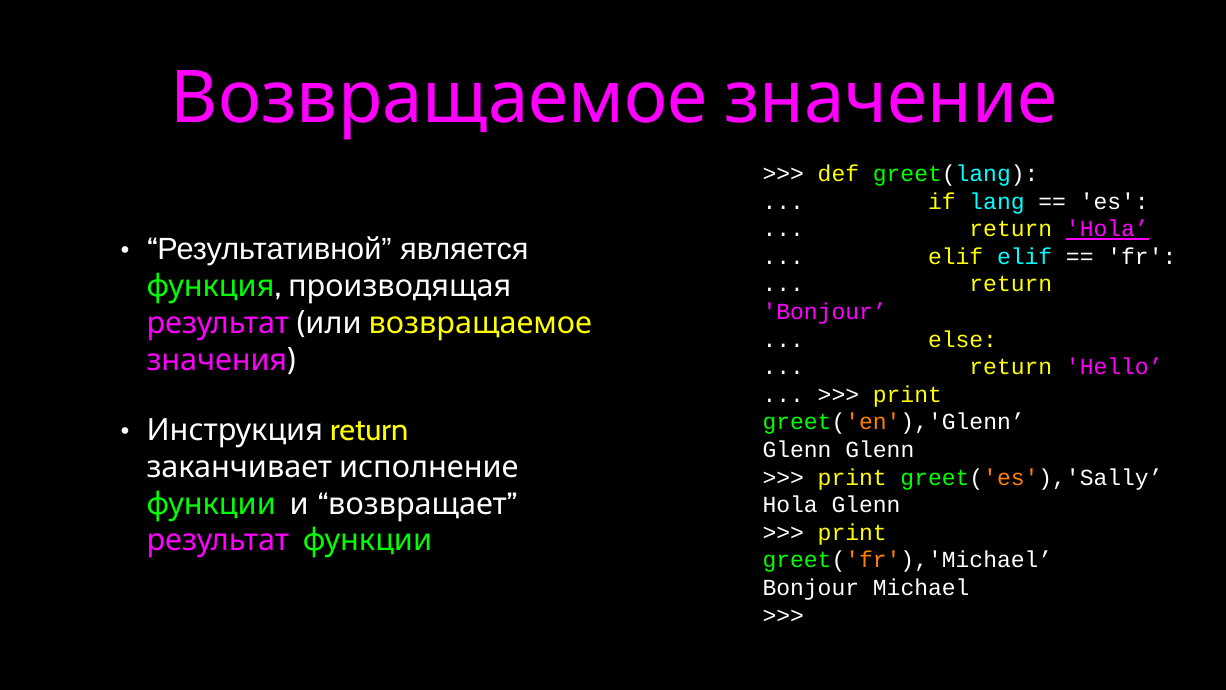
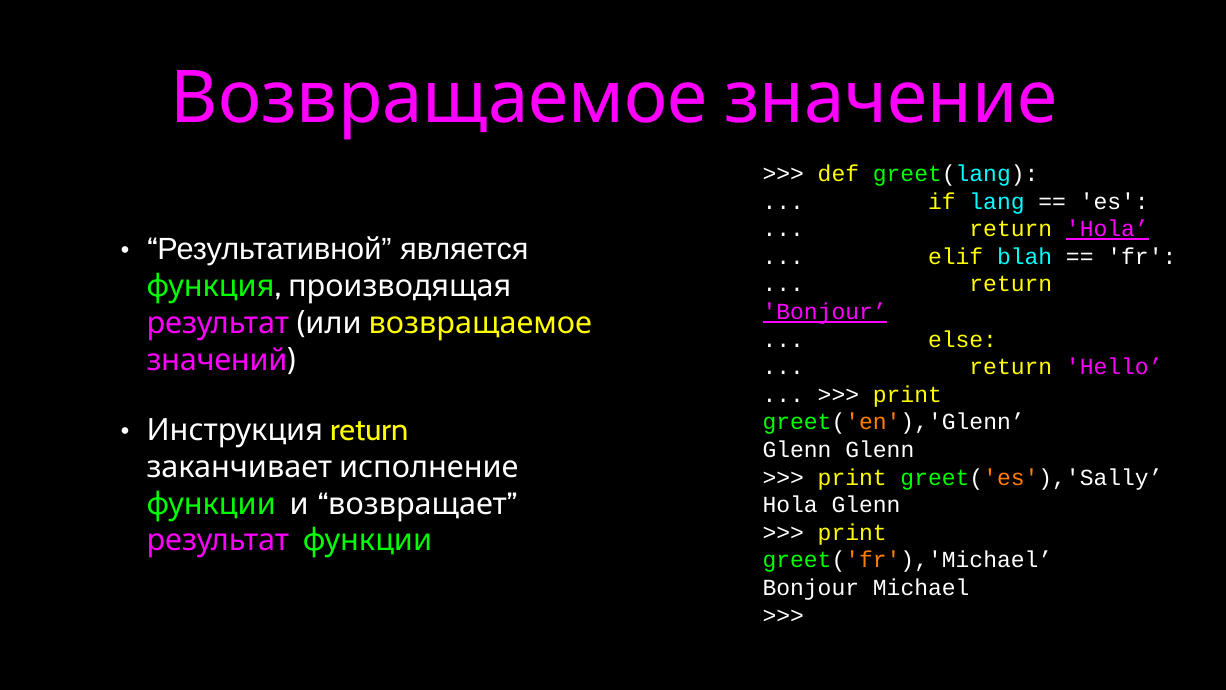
elif elif: elif -> blah (1025, 257)
Bonjour underline: none -> present (825, 312)
значения: значения -> значений (217, 360)
